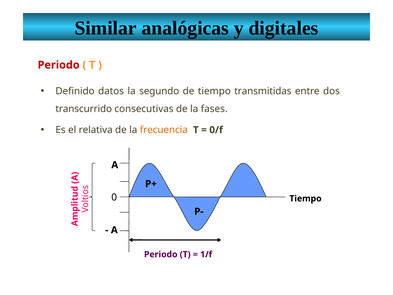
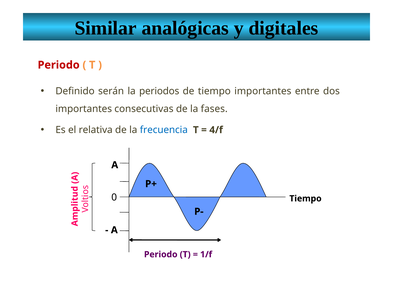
datos: datos -> serán (111, 91)
segundo: segundo -> periodos (159, 91)
tiempo transmitidas: transmitidas -> importantes (263, 91)
transcurrido: transcurrido -> importantes (84, 109)
frecuencia colour: orange -> blue (164, 130)
0/f: 0/f -> 4/f (216, 130)
